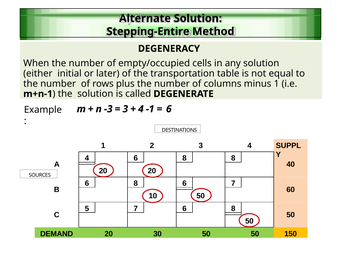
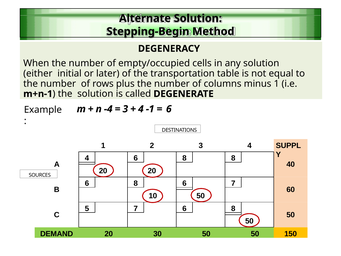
Stepping-Entire: Stepping-Entire -> Stepping-Begin (148, 31)
-3: -3 -> -4 (108, 109)
